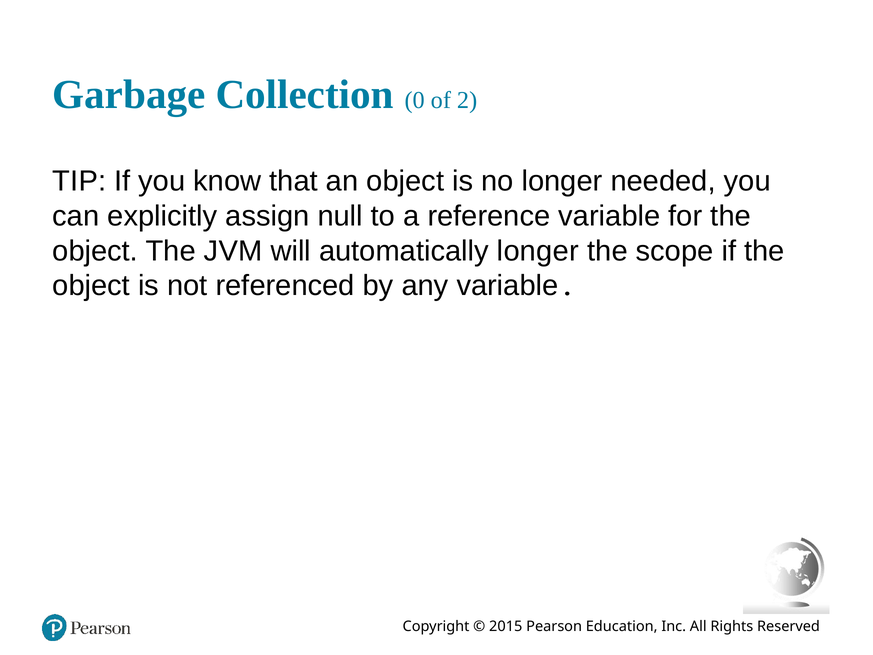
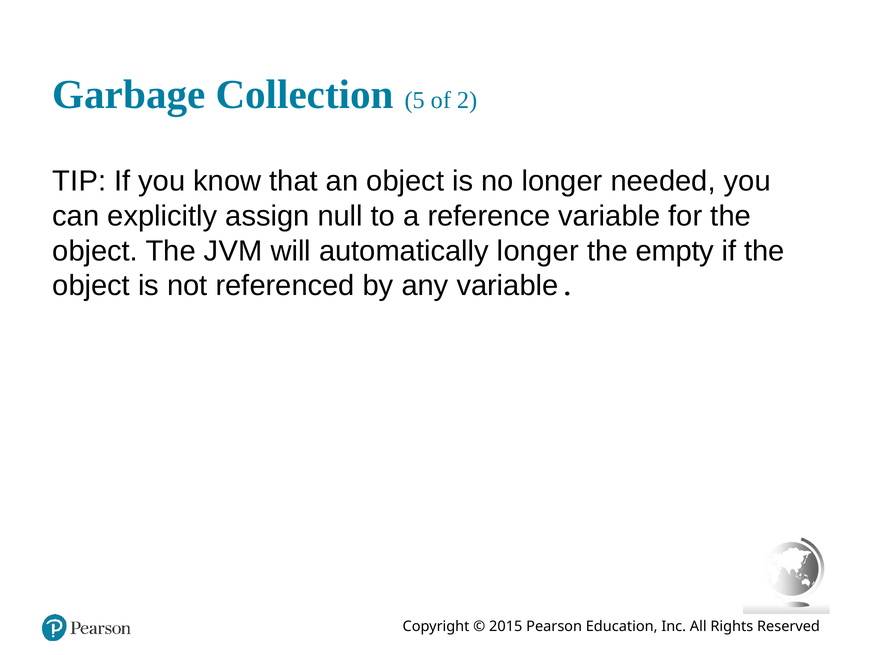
0: 0 -> 5 (415, 100)
scope: scope -> empty (675, 251)
